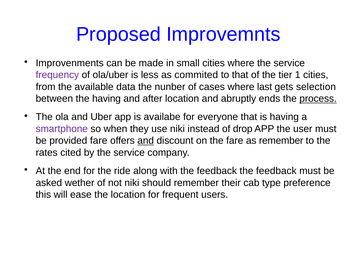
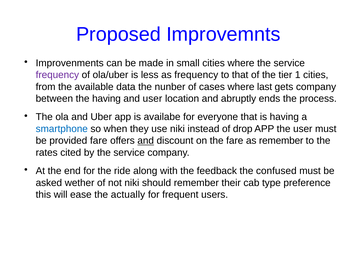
as commited: commited -> frequency (196, 75)
gets selection: selection -> company (316, 87)
and after: after -> user (152, 99)
process underline: present -> none (318, 99)
smartphone colour: purple -> blue (62, 129)
feedback the feedback: feedback -> confused (276, 171)
the location: location -> actually (128, 194)
